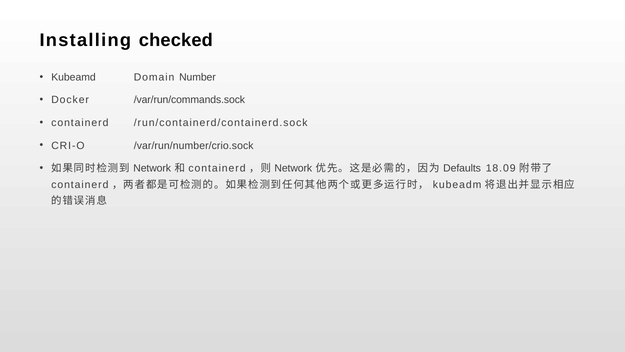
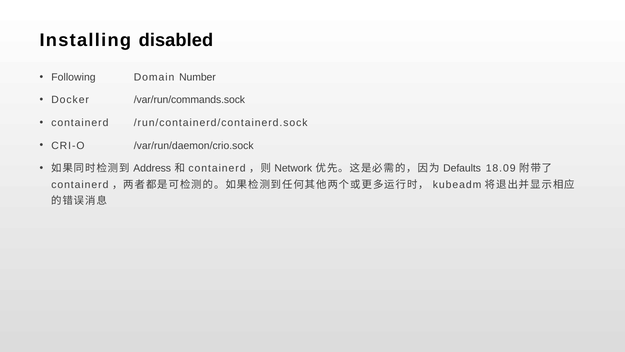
checked: checked -> disabled (176, 40)
Kubeamd: Kubeamd -> Following (73, 77)
/var/run/number/crio.sock: /var/run/number/crio.sock -> /var/run/daemon/crio.sock (194, 145)
Network: Network -> Address (152, 168)
